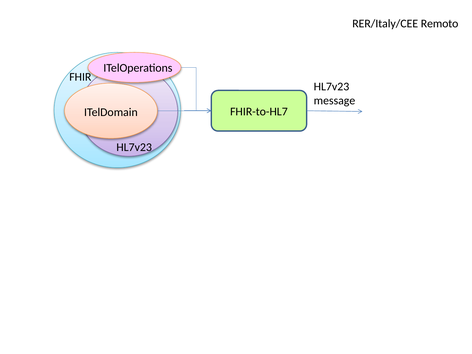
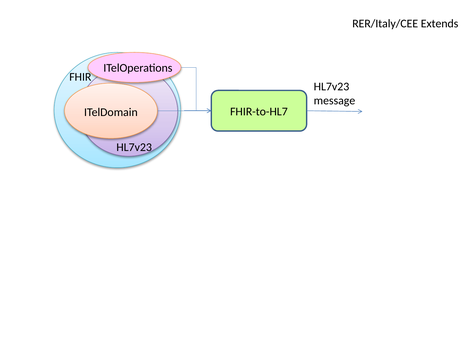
Remoto: Remoto -> Extends (440, 24)
